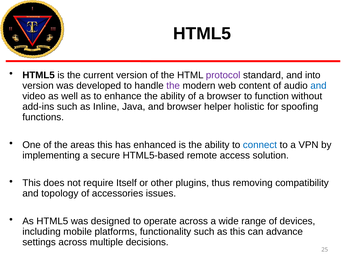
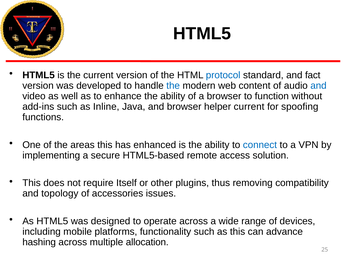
protocol colour: purple -> blue (223, 75)
into: into -> fact (313, 75)
the colour: purple -> blue (173, 86)
helper holistic: holistic -> current (249, 107)
settings: settings -> hashing (39, 242)
decisions: decisions -> allocation (147, 242)
